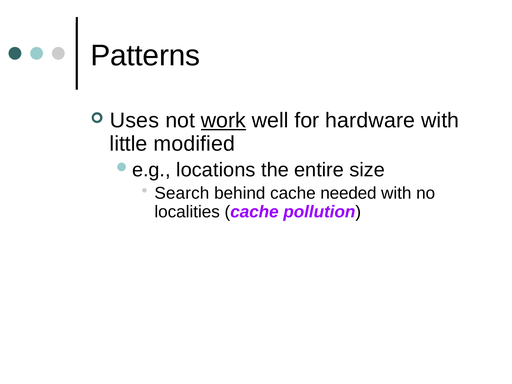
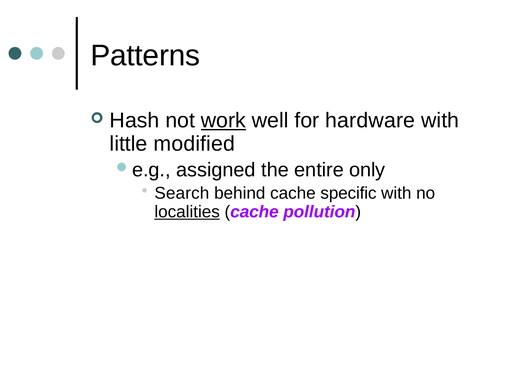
Uses: Uses -> Hash (135, 121)
locations: locations -> assigned (216, 170)
size: size -> only (367, 170)
needed: needed -> specific (348, 193)
localities underline: none -> present (187, 212)
